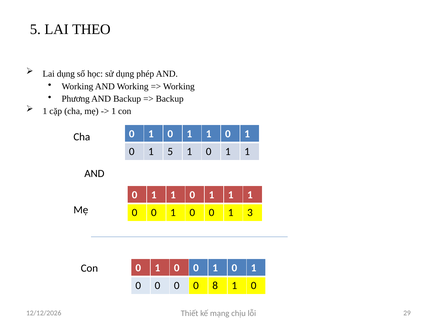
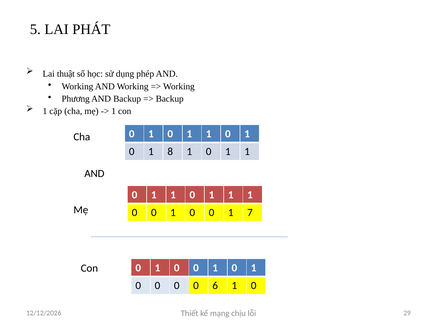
THEO: THEO -> PHÁT (91, 29)
Lai dụng: dụng -> thuật (66, 74)
1 5: 5 -> 8 (170, 151)
3: 3 -> 7 (250, 212)
8: 8 -> 6 (215, 285)
